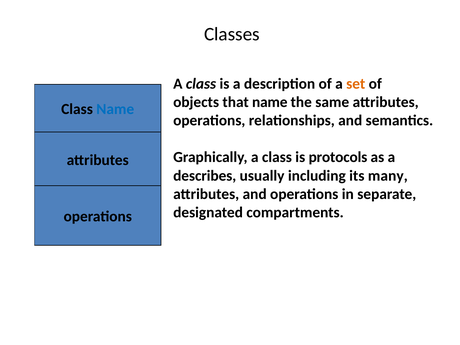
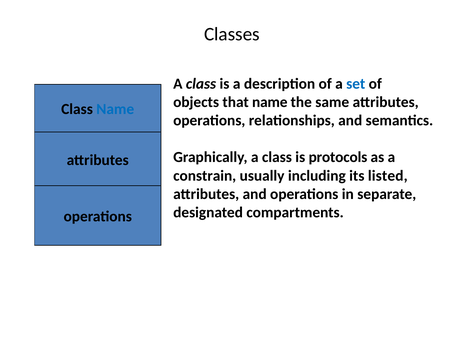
set colour: orange -> blue (356, 84)
describes: describes -> constrain (205, 176)
many: many -> listed (388, 176)
